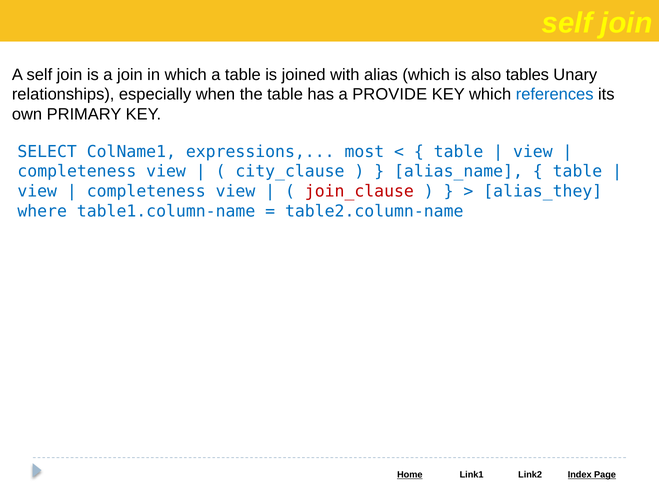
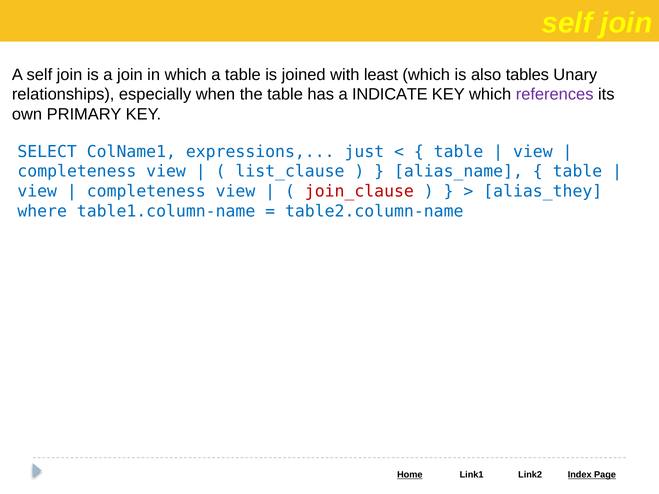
alias: alias -> least (381, 75)
PROVIDE: PROVIDE -> INDICATE (390, 94)
references colour: blue -> purple (555, 94)
most: most -> just (364, 152)
city_clause: city_clause -> list_clause (290, 172)
